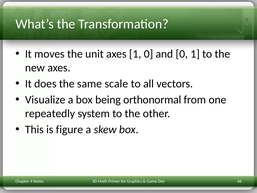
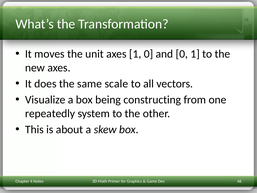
orthonormal: orthonormal -> constructing (152, 100)
figure: figure -> about (70, 129)
